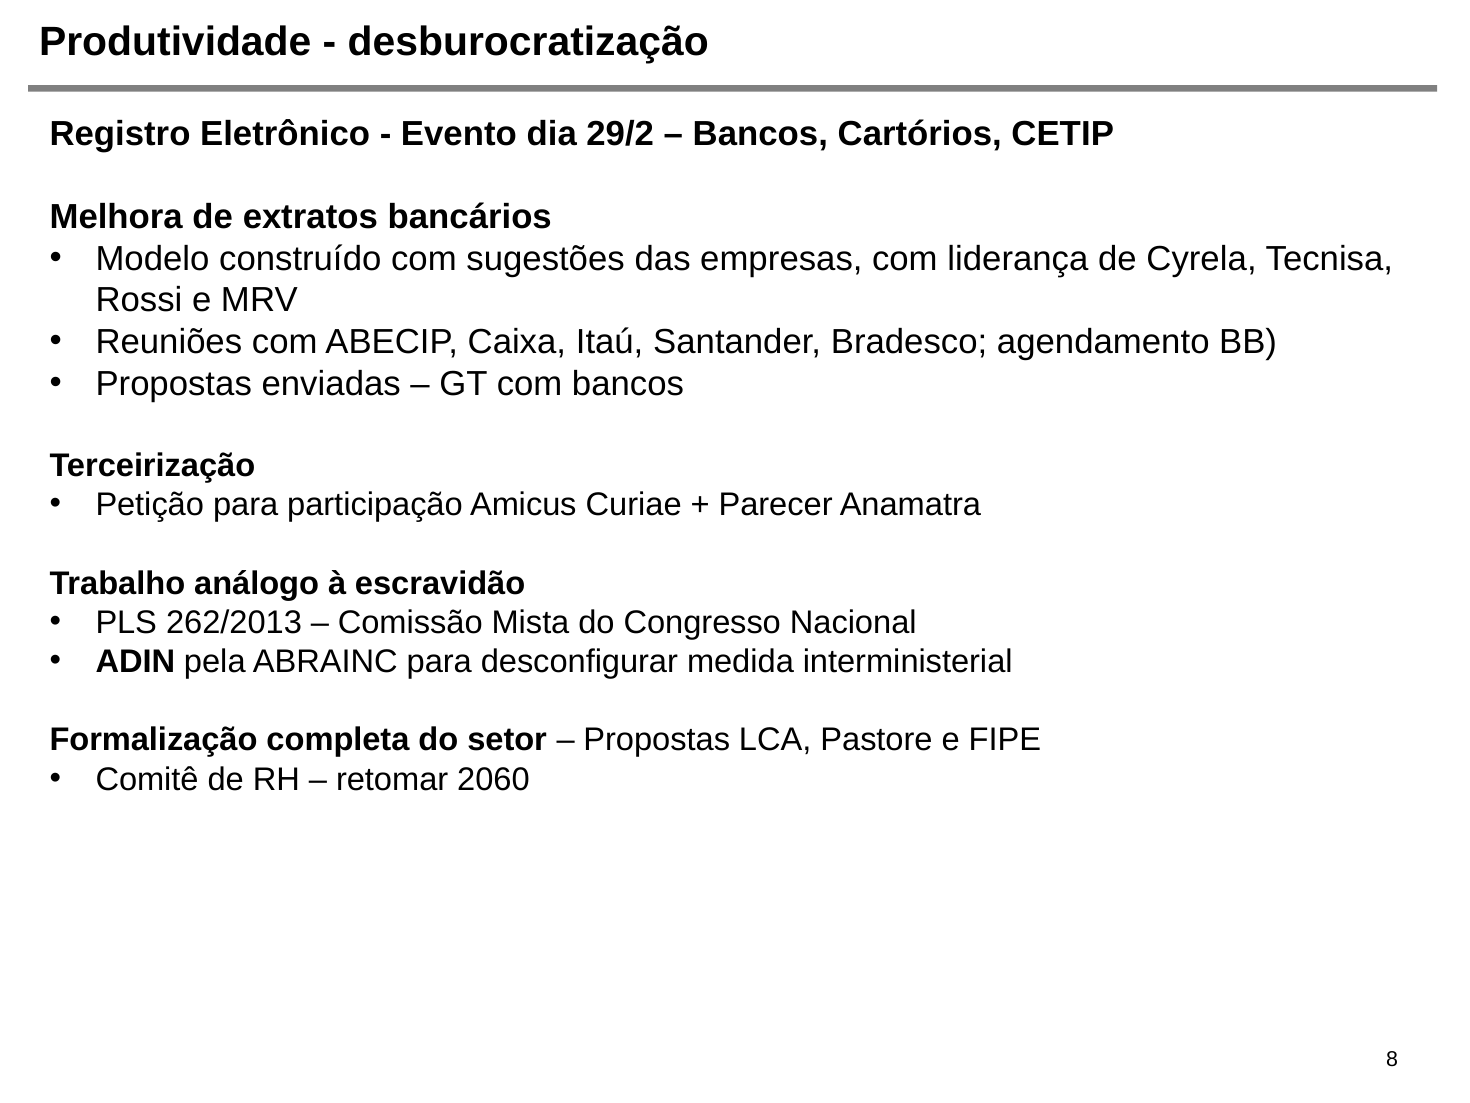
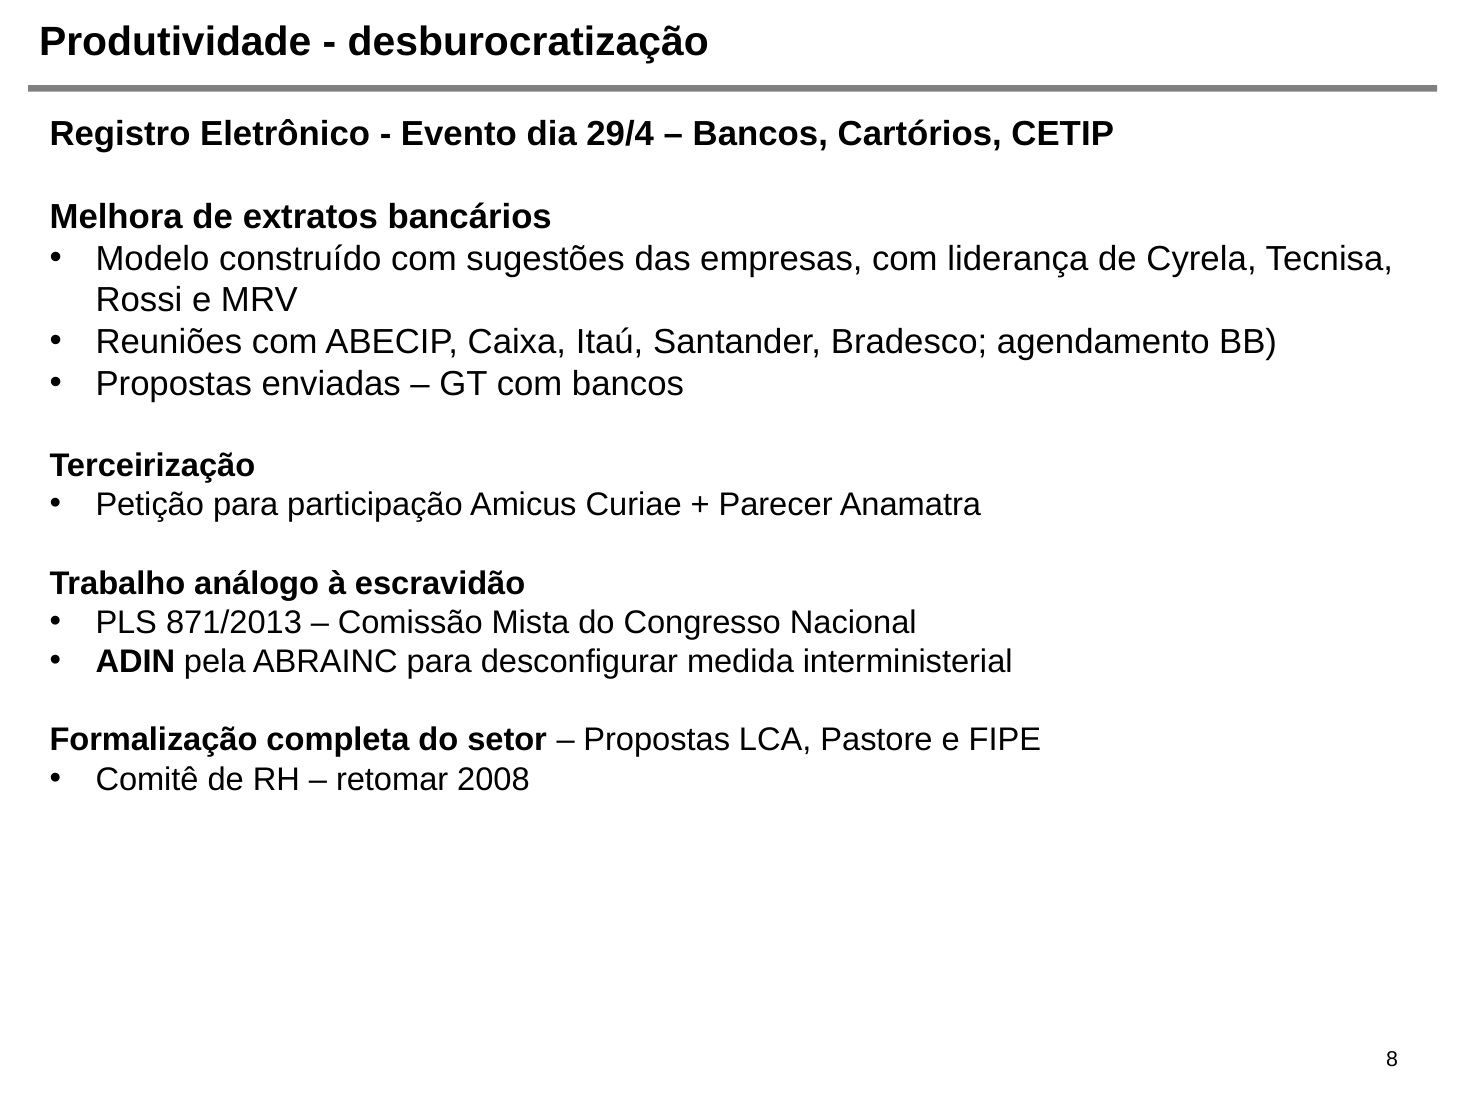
29/2: 29/2 -> 29/4 (620, 134)
262/2013: 262/2013 -> 871/2013 (234, 622)
2060: 2060 -> 2008 (493, 779)
